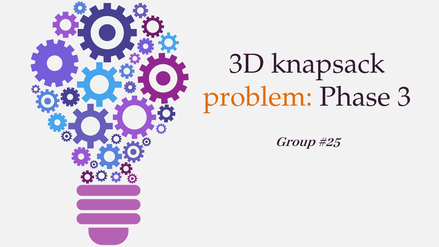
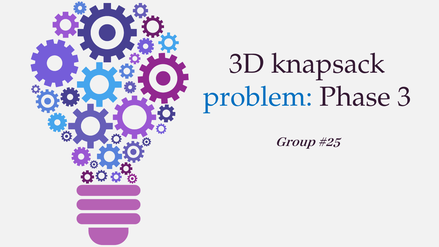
problem colour: orange -> blue (258, 97)
